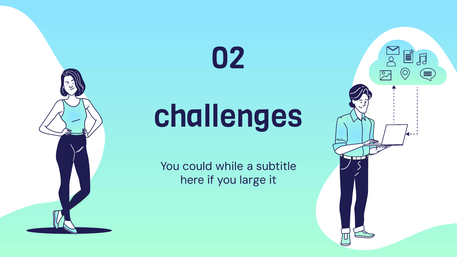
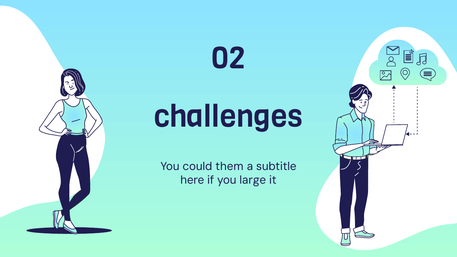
while: while -> them (229, 167)
